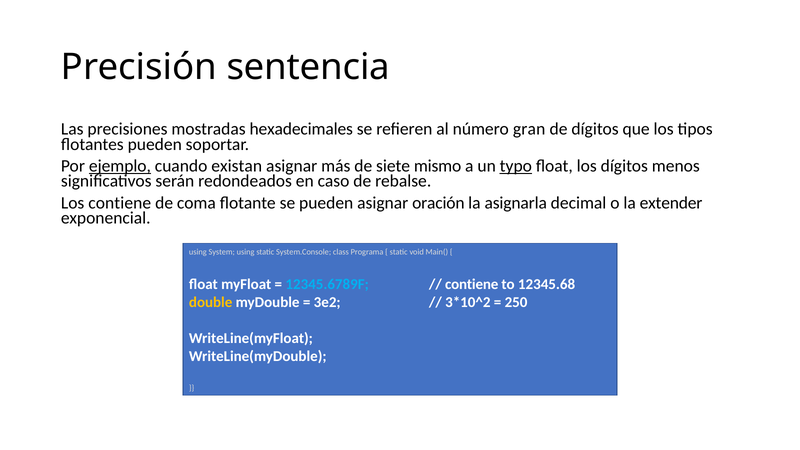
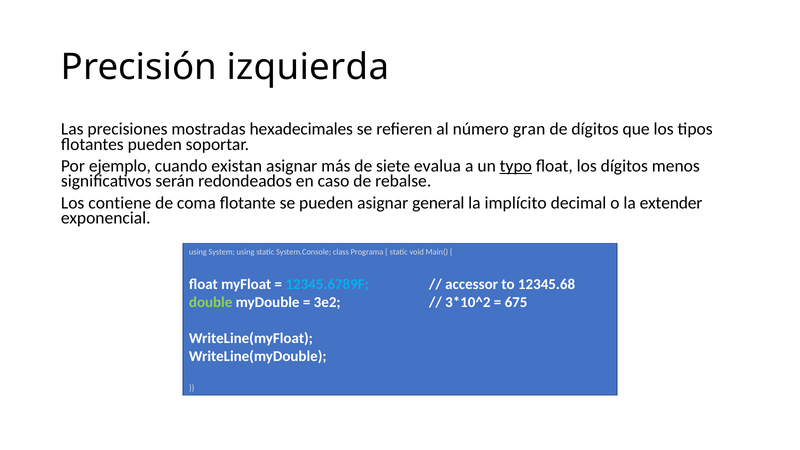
sentencia: sentencia -> izquierda (308, 67)
ejemplo underline: present -> none (120, 166)
mismo: mismo -> evalua (437, 166)
oración: oración -> general (438, 203)
asignarla: asignarla -> implícito (516, 203)
contiene: contiene -> accessor (472, 284)
double colour: yellow -> light green (211, 302)
250: 250 -> 675 (516, 302)
